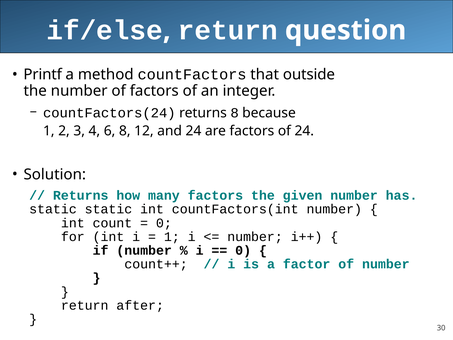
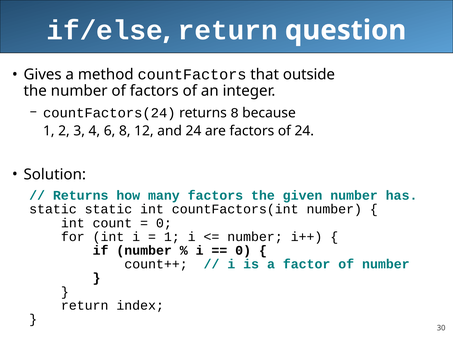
Printf: Printf -> Gives (43, 75)
after: after -> index (140, 305)
